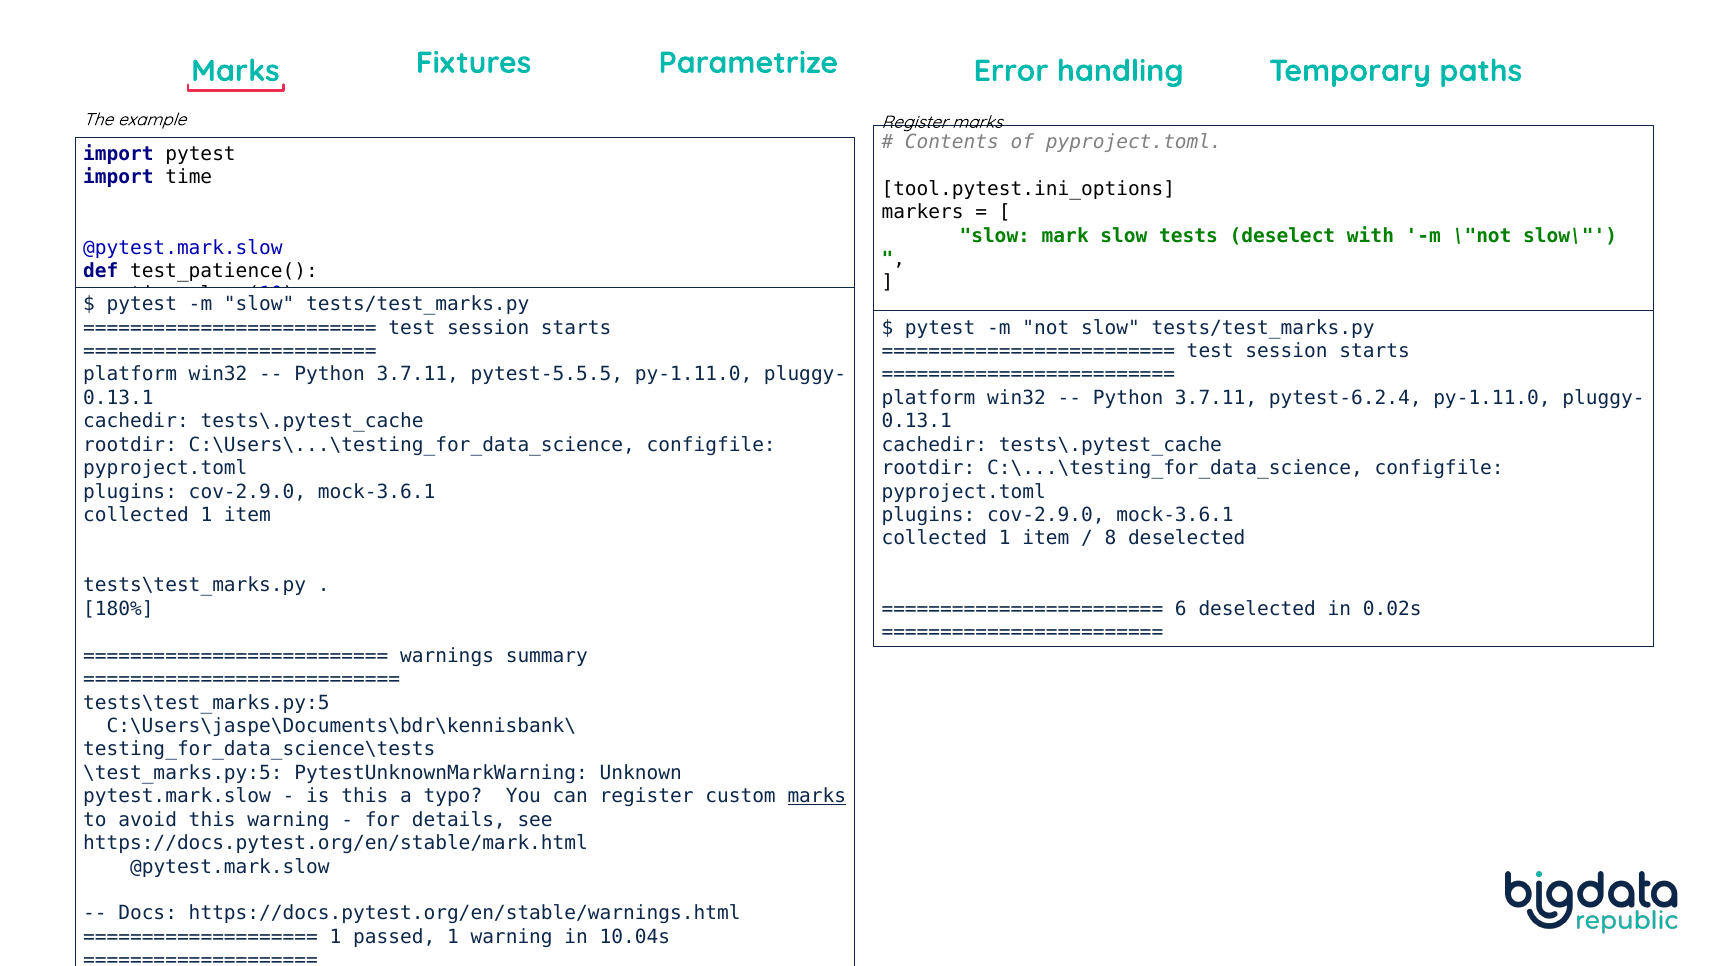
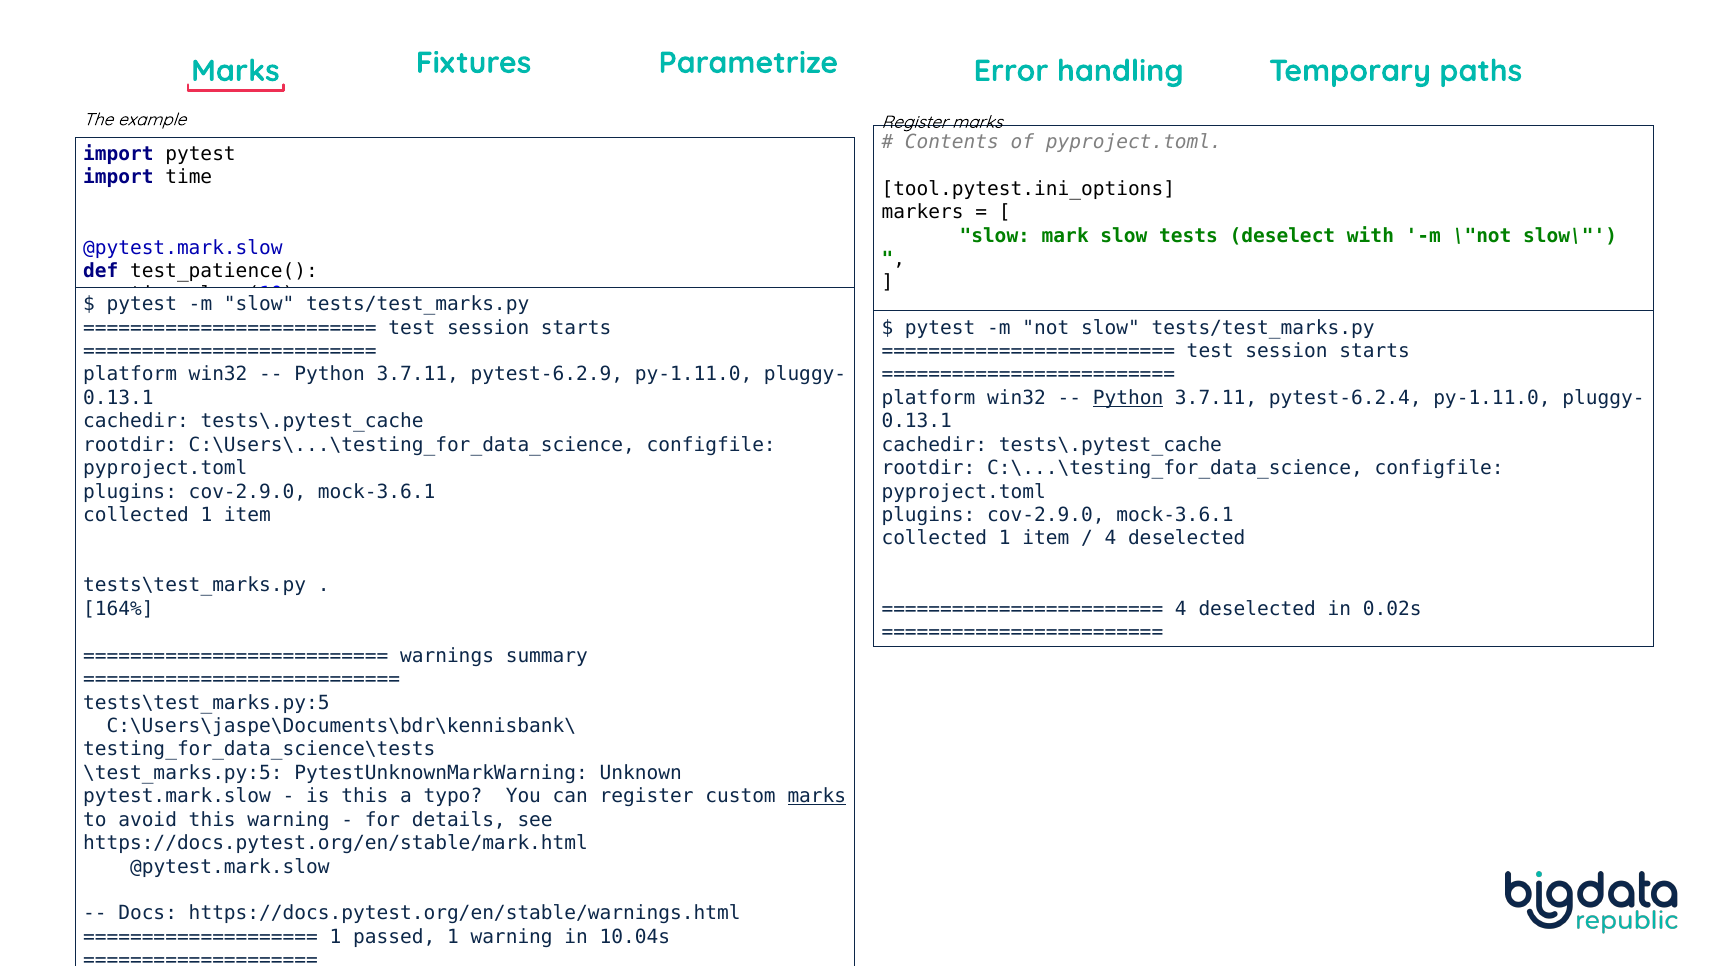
pytest-5.5.5: pytest-5.5.5 -> pytest-6.2.9 (547, 374)
Python underline: none -> present (1128, 398)
8: 8 -> 4 (1110, 538)
180%: 180% -> 164% (118, 608)
6: 6 -> 4 (1181, 608)
